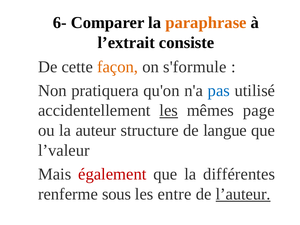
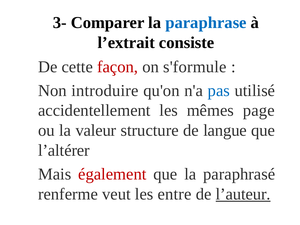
6-: 6- -> 3- (60, 23)
paraphrase colour: orange -> blue (206, 23)
façon colour: orange -> red (118, 67)
pratiquera: pratiquera -> introduire (105, 91)
les underline: present -> none (169, 110)
auteur: auteur -> valeur (96, 130)
l’valeur: l’valeur -> l’altérer (64, 150)
différentes: différentes -> paraphrasé (239, 174)
sous: sous -> veut (116, 194)
